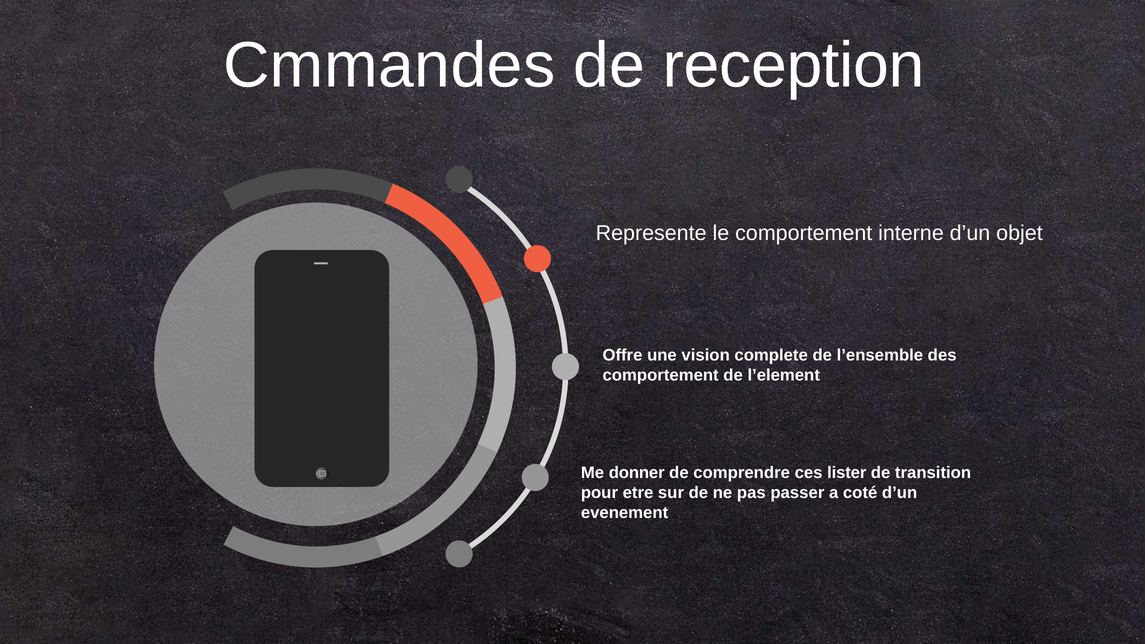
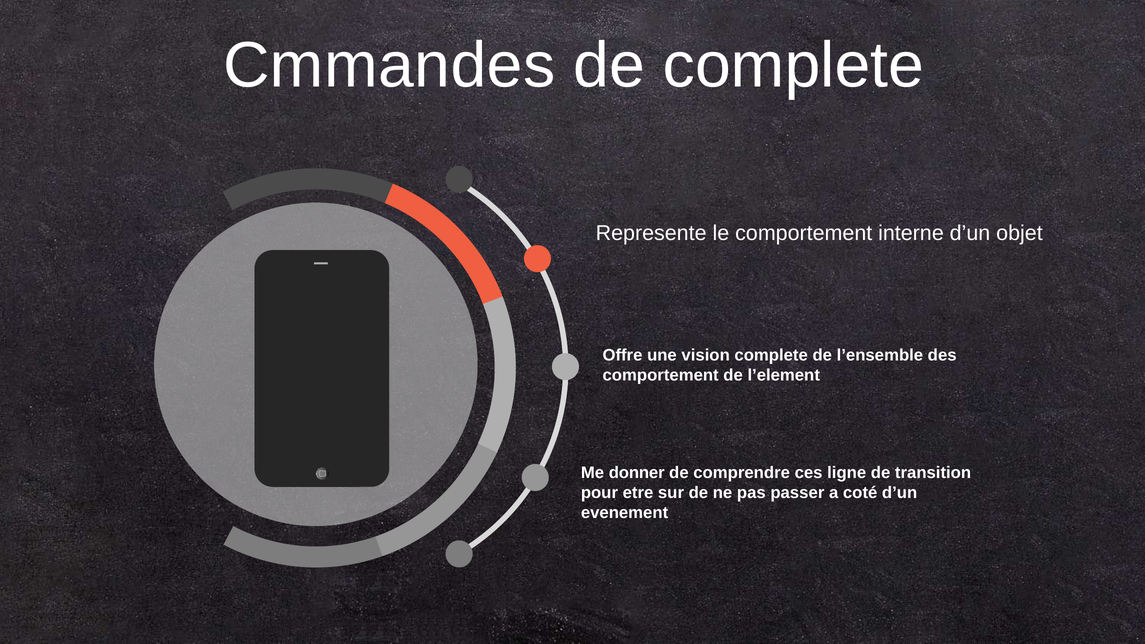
de reception: reception -> complete (793, 65)
lister: lister -> ligne (847, 473)
